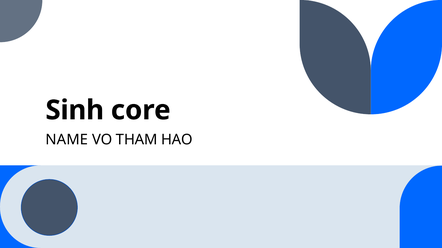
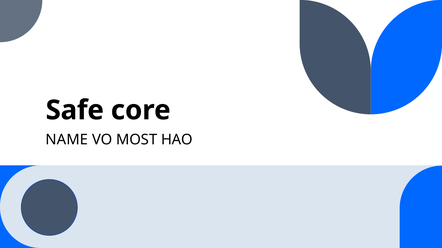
Sinh: Sinh -> Safe (75, 110)
THAM: THAM -> MOST (137, 140)
